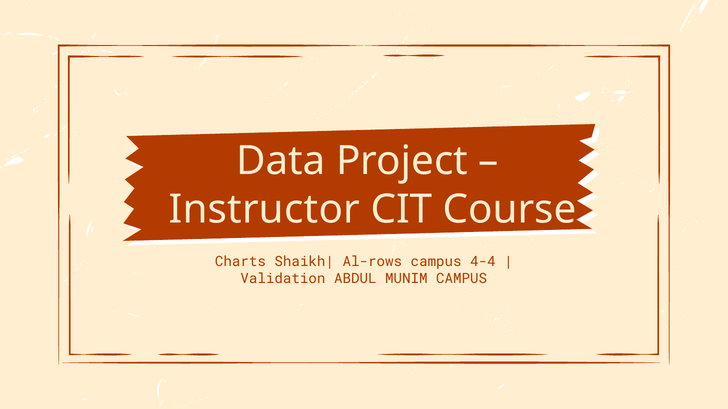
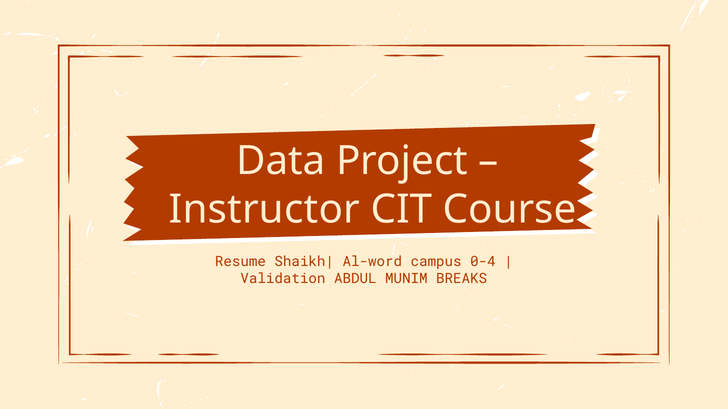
Charts: Charts -> Resume (240, 262)
Al-rows: Al-rows -> Al-word (372, 262)
4-4: 4-4 -> 0-4 (483, 262)
MUNIM CAMPUS: CAMPUS -> BREAKS (462, 279)
